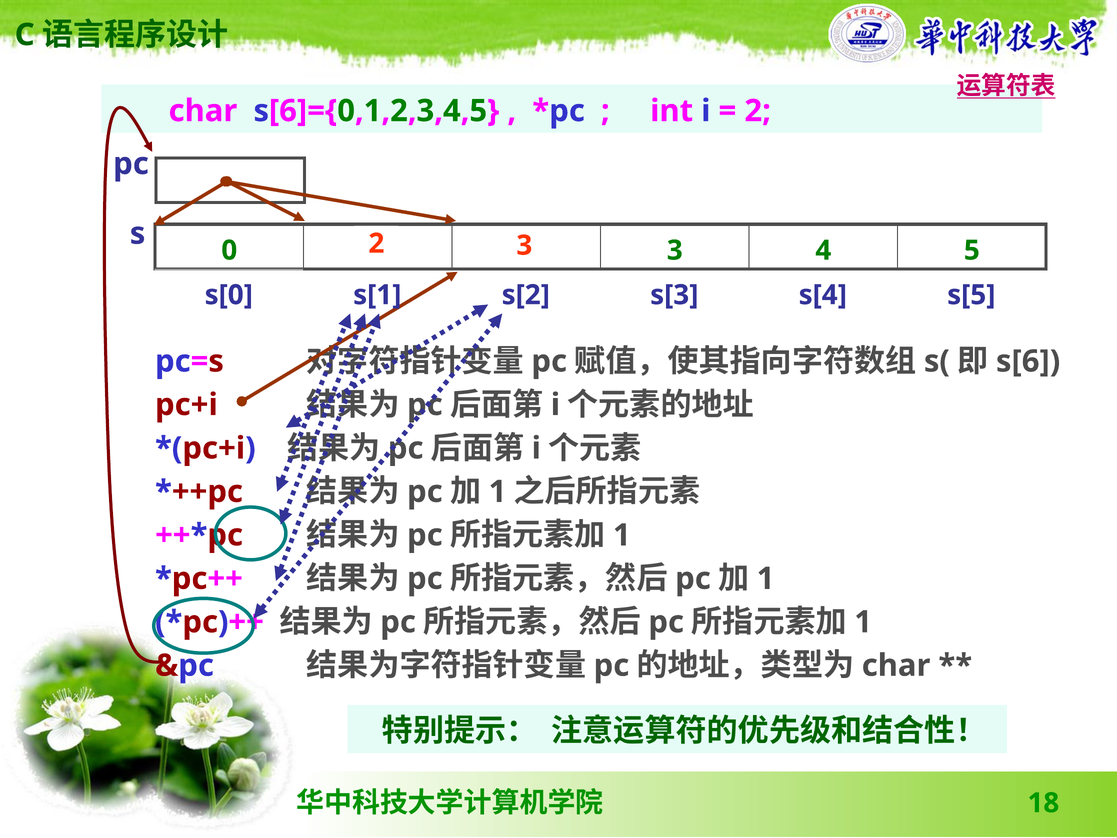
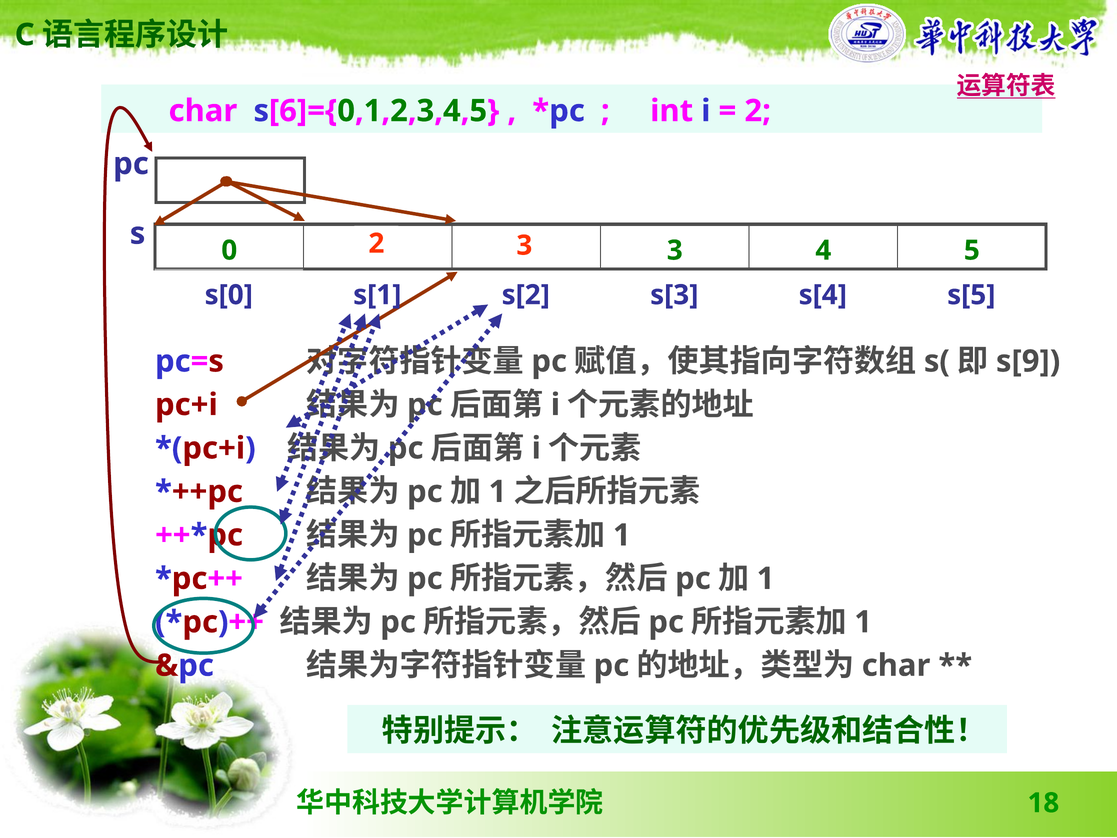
s[6: s[6 -> s[9 (1028, 361)
